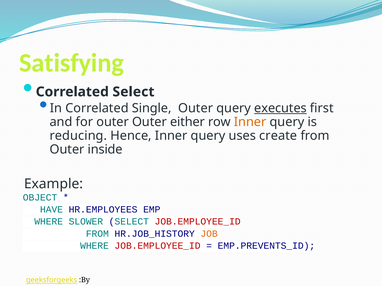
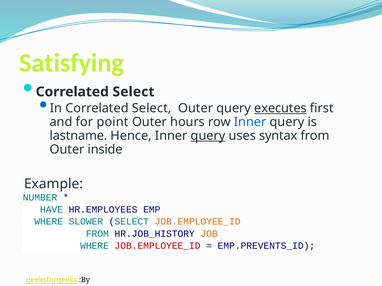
In Correlated Single: Single -> Select (152, 108)
for outer: outer -> point (112, 122)
either: either -> hours (187, 122)
Inner colour: orange -> blue (250, 122)
reducing: reducing -> lastname (78, 136)
query underline: none -> present (208, 136)
create: create -> syntax (278, 136)
OBJECT: OBJECT -> NUMBER (40, 198)
JOB.EMPLOYEE_ID colour: red -> orange (198, 222)
